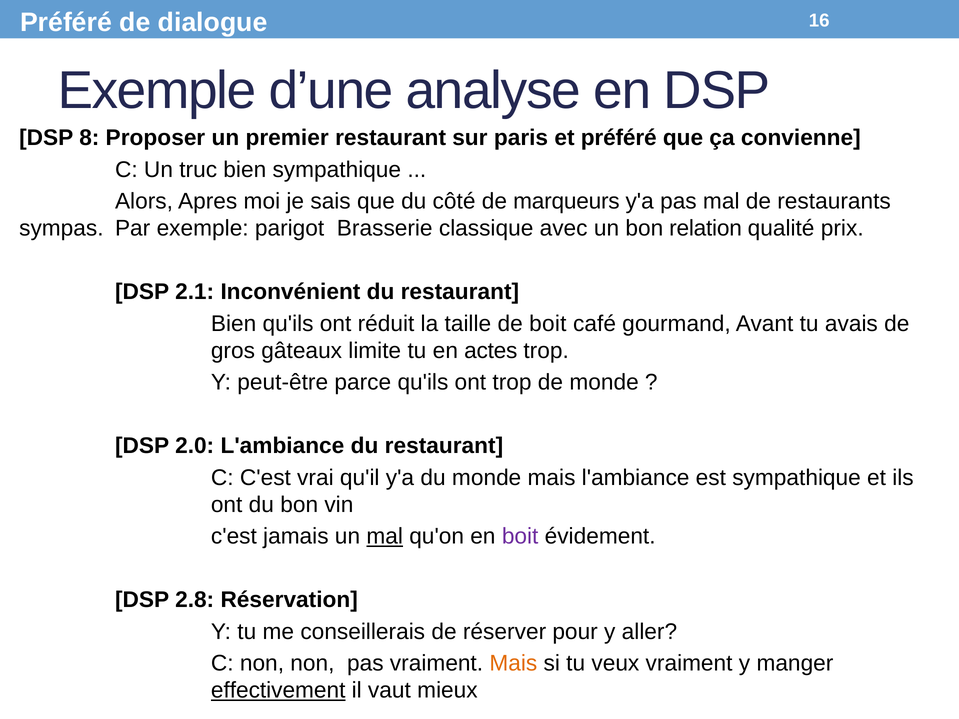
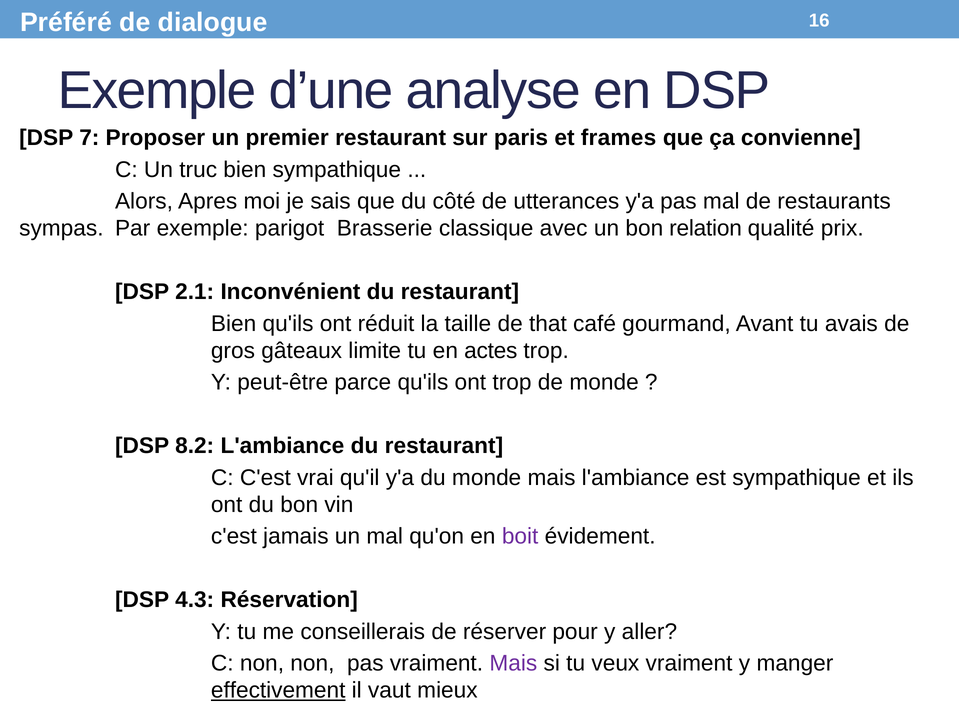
8: 8 -> 7 (89, 138)
et préféré: préféré -> frames (619, 138)
marqueurs: marqueurs -> utterances (566, 201)
de boit: boit -> that (548, 324)
2.0: 2.0 -> 8.2 (195, 446)
mal underline: present -> none (385, 537)
2.8: 2.8 -> 4.3 (195, 600)
Mais colour: orange -> purple (513, 663)
